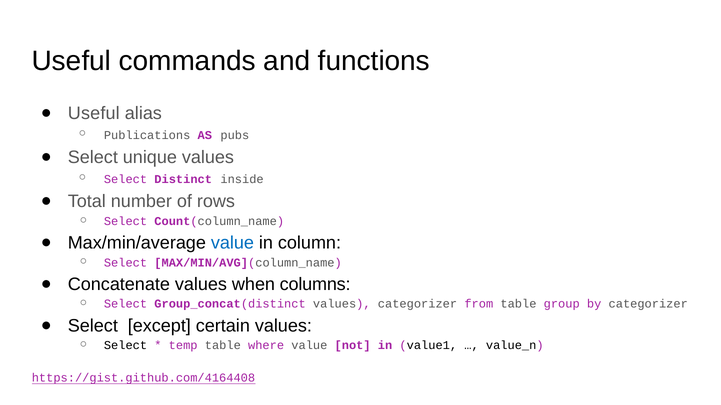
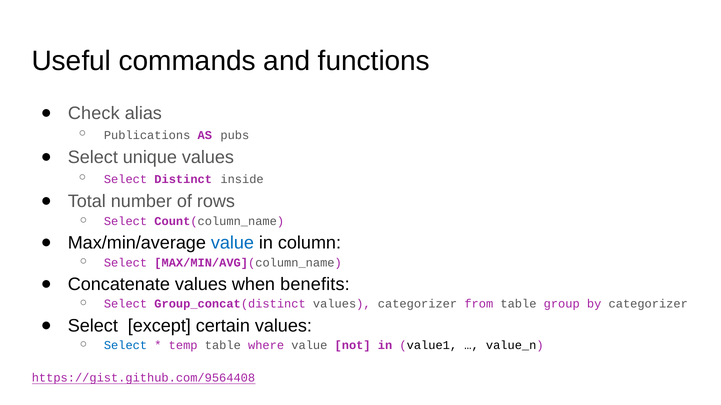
Useful: Useful -> Check (94, 113)
columns: columns -> benefits (315, 285)
Select colour: black -> blue (126, 346)
https://gist.github.com/4164408: https://gist.github.com/4164408 -> https://gist.github.com/9564408 (143, 378)
